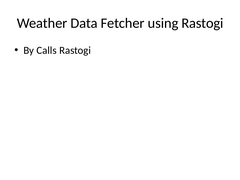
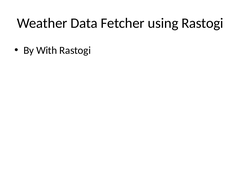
Calls: Calls -> With (47, 50)
